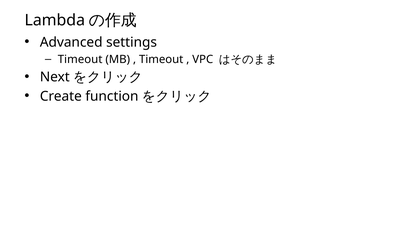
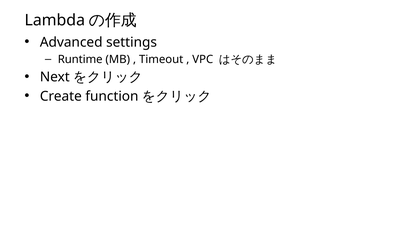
Timeout: Timeout -> Runtime (80, 59)
